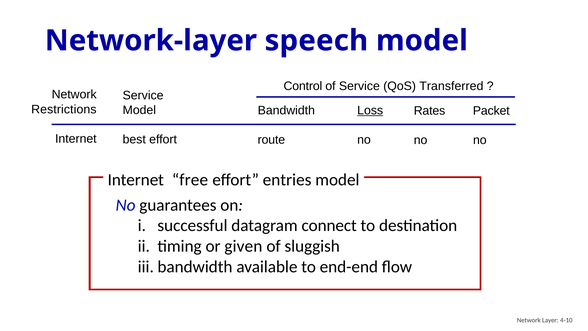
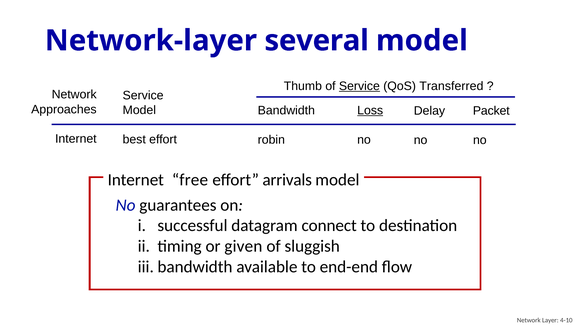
speech: speech -> several (317, 41)
Control: Control -> Thumb (303, 86)
Service underline: none -> present (359, 86)
Restrictions: Restrictions -> Approaches (64, 109)
Rates: Rates -> Delay (429, 111)
route: route -> robin (271, 140)
entries: entries -> arrivals (287, 180)
